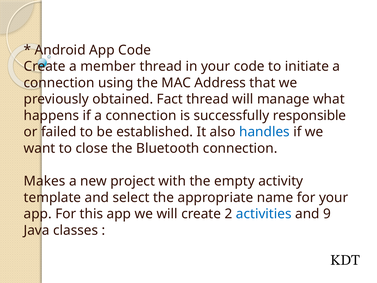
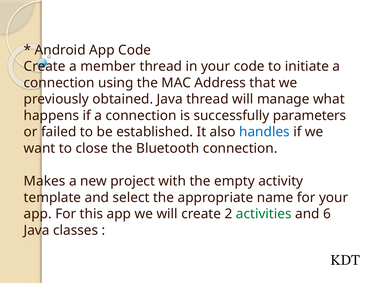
obtained Fact: Fact -> Java (170, 99)
responsible: responsible -> parameters (310, 115)
activities colour: blue -> green (264, 214)
9: 9 -> 6 (327, 214)
